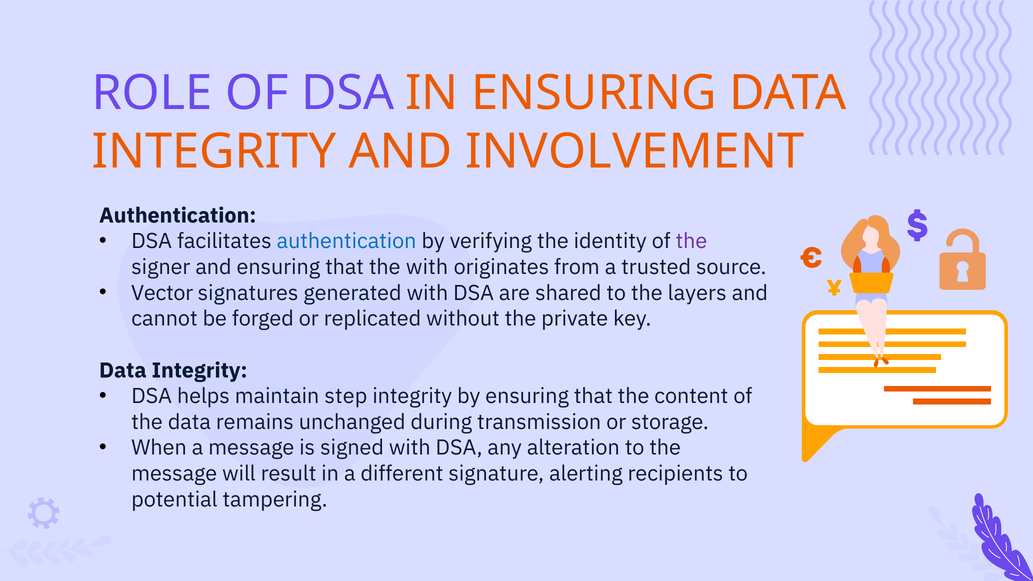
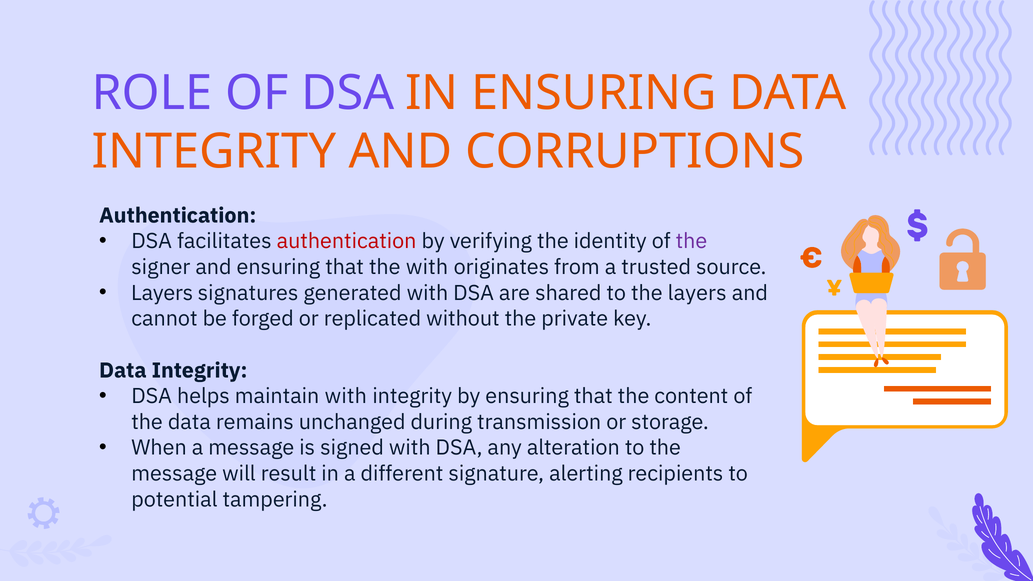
INVOLVEMENT: INVOLVEMENT -> CORRUPTIONS (635, 152)
authentication colour: blue -> red (347, 241)
Vector: Vector -> Layers (162, 293)
maintain step: step -> with (346, 396)
